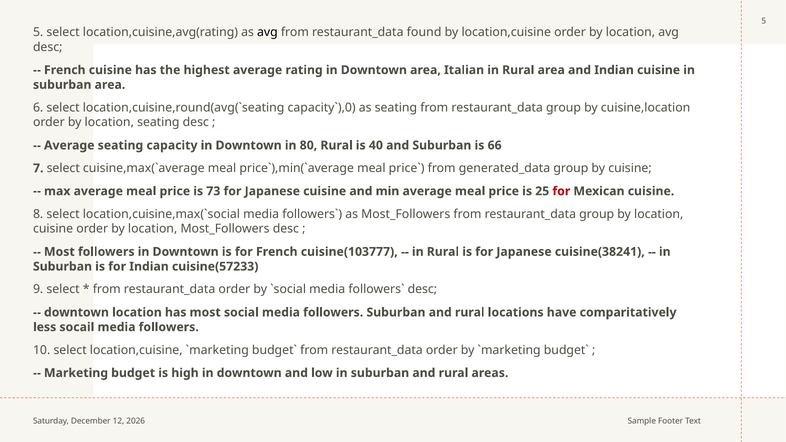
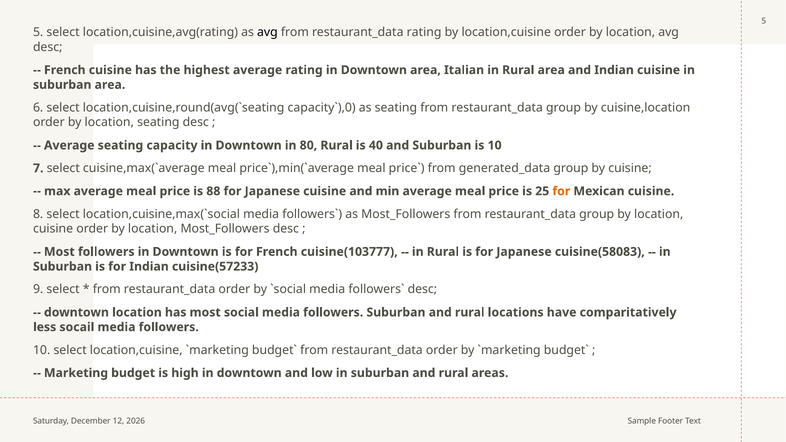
restaurant_data found: found -> rating (424, 32)
is 66: 66 -> 10 (495, 145)
73: 73 -> 88 (213, 191)
for colour: red -> orange (561, 191)
cuisine(38241: cuisine(38241 -> cuisine(58083 (600, 252)
